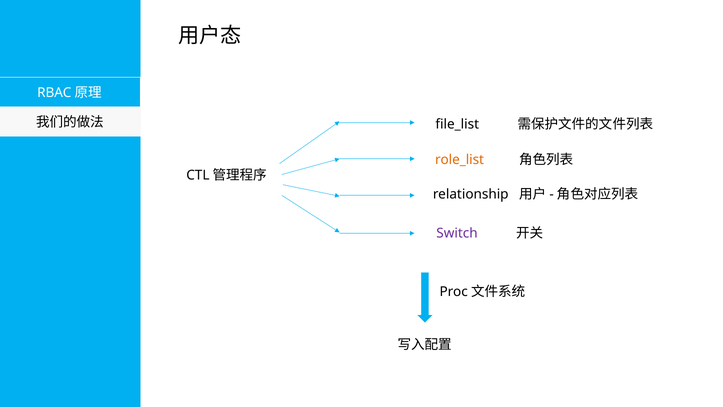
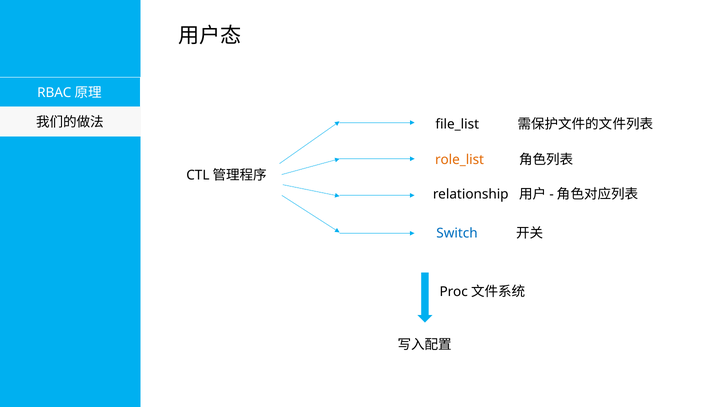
Switch colour: purple -> blue (457, 233)
